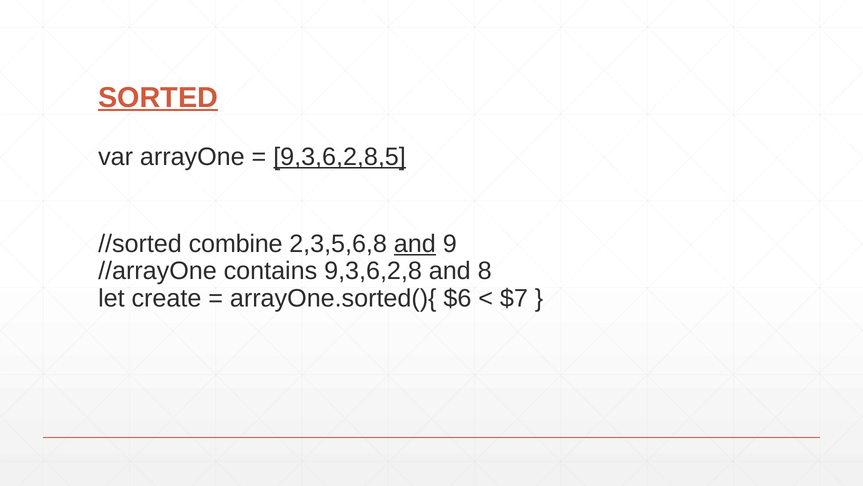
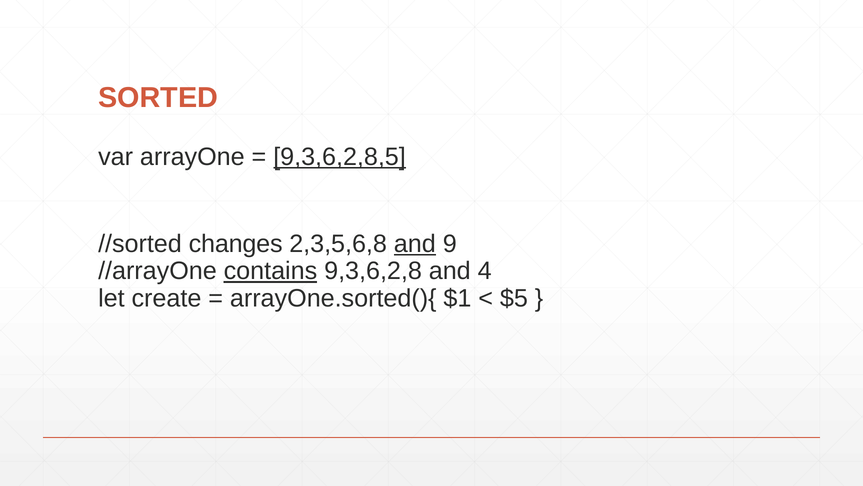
SORTED underline: present -> none (158, 98)
combine: combine -> changes (236, 244)
contains underline: none -> present (270, 271)
8: 8 -> 4 (485, 271)
$6: $6 -> $1 (457, 298)
$7: $7 -> $5 (514, 298)
